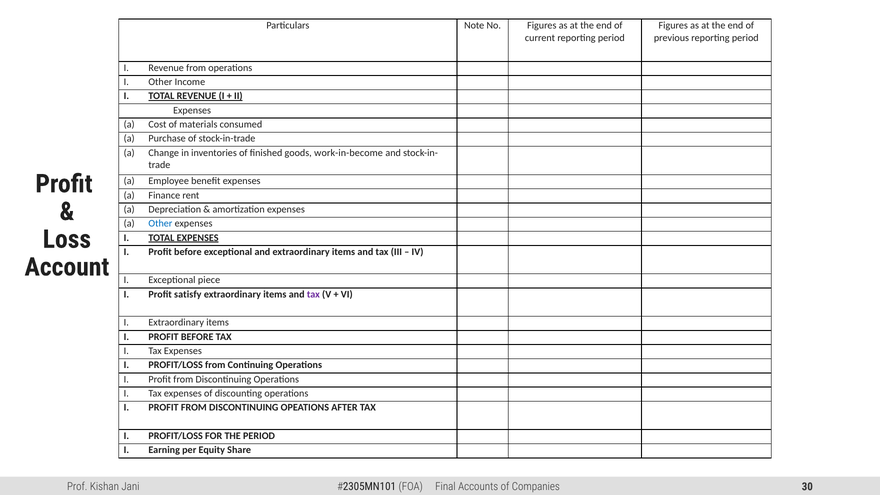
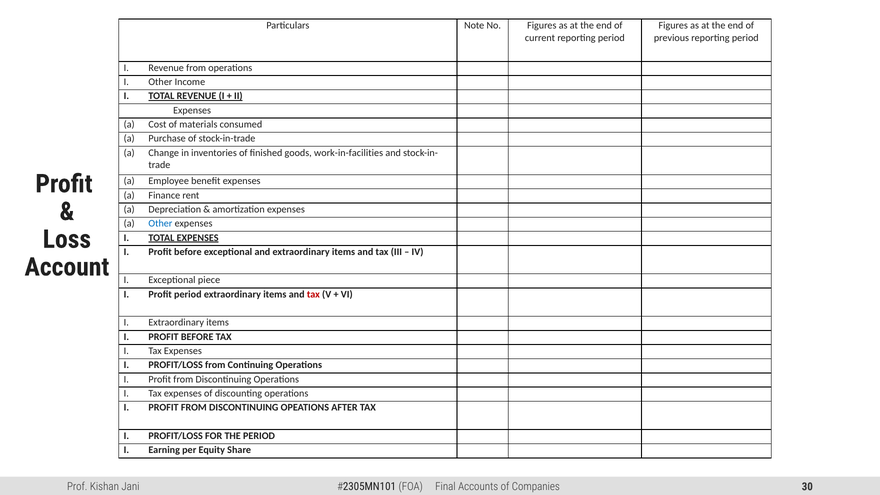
work-in-become: work-in-become -> work-in-facilities (349, 153)
Profit satisfy: satisfy -> period (188, 294)
tax colour: purple -> red (313, 294)
